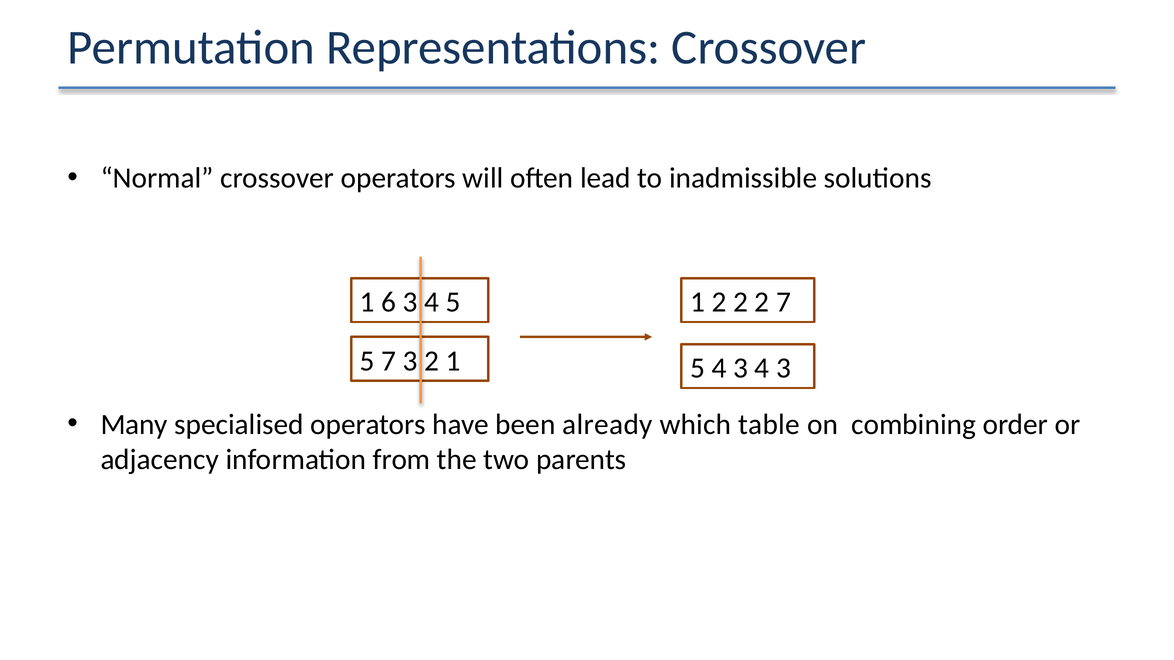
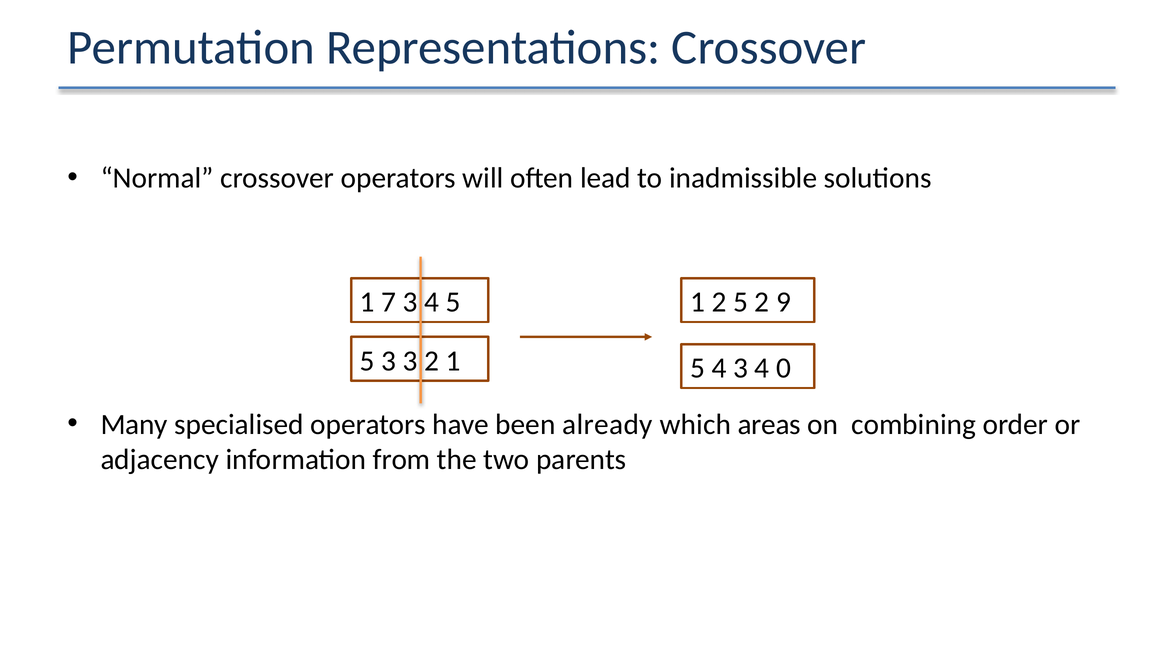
6: 6 -> 7 (389, 302)
1 2 2: 2 -> 5 (740, 302)
2 7: 7 -> 9 (784, 302)
5 7: 7 -> 3 (389, 361)
3 4 3: 3 -> 0 (784, 368)
table: table -> areas (769, 425)
